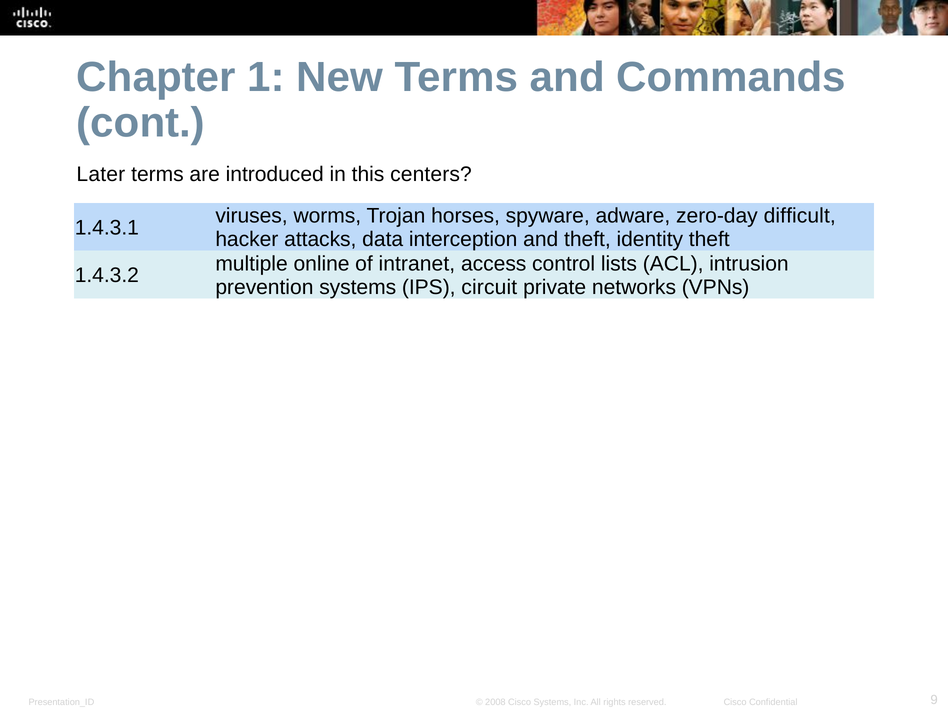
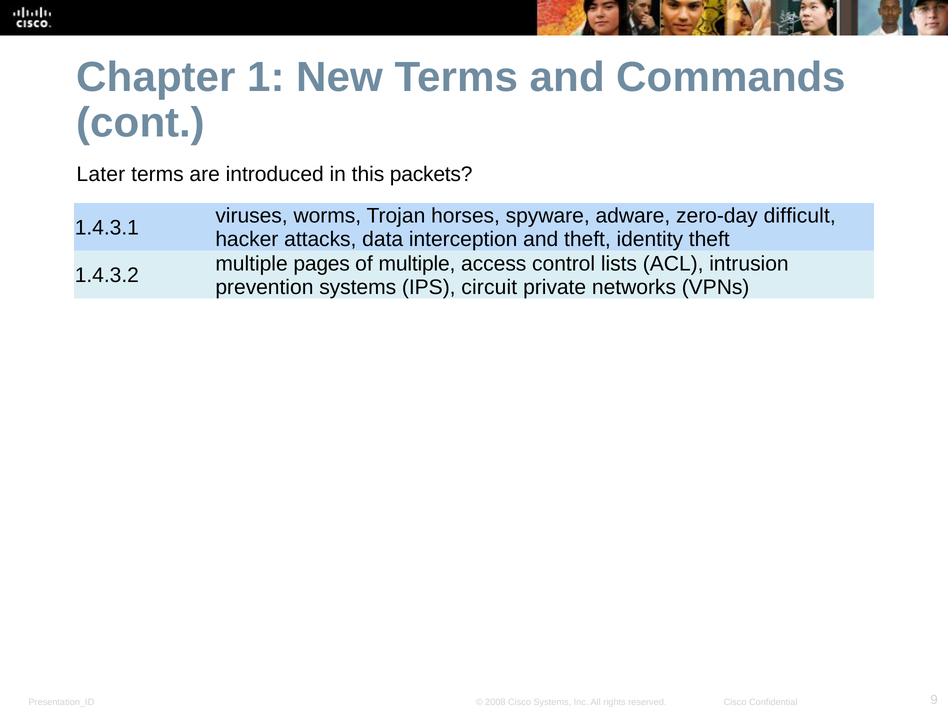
centers: centers -> packets (431, 175)
online: online -> pages (322, 264)
of intranet: intranet -> multiple (417, 264)
